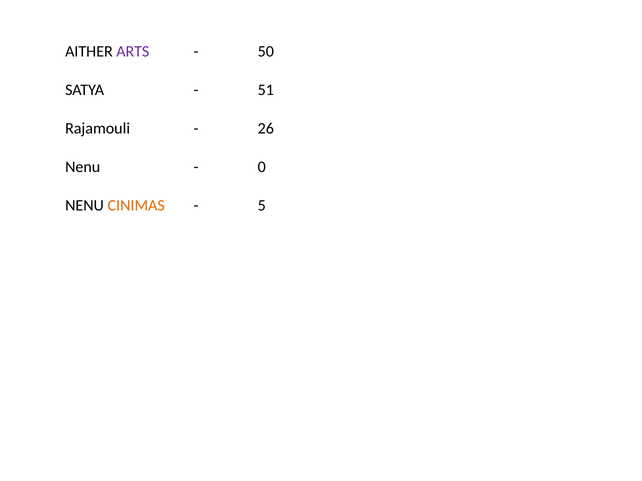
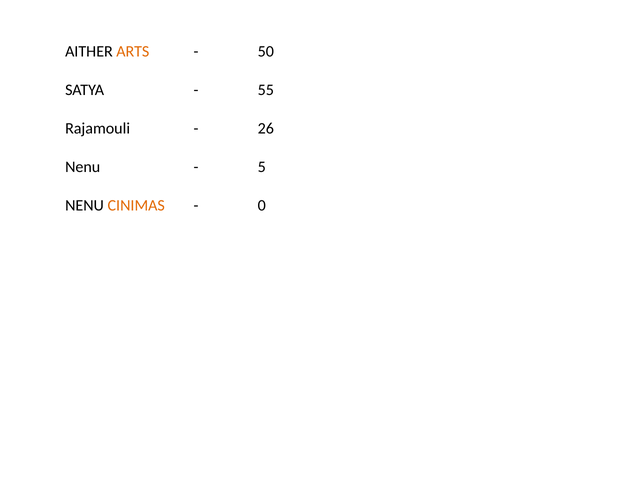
ARTS colour: purple -> orange (133, 51)
51: 51 -> 55 (266, 90)
0: 0 -> 5 (262, 167)
5: 5 -> 0 (262, 205)
